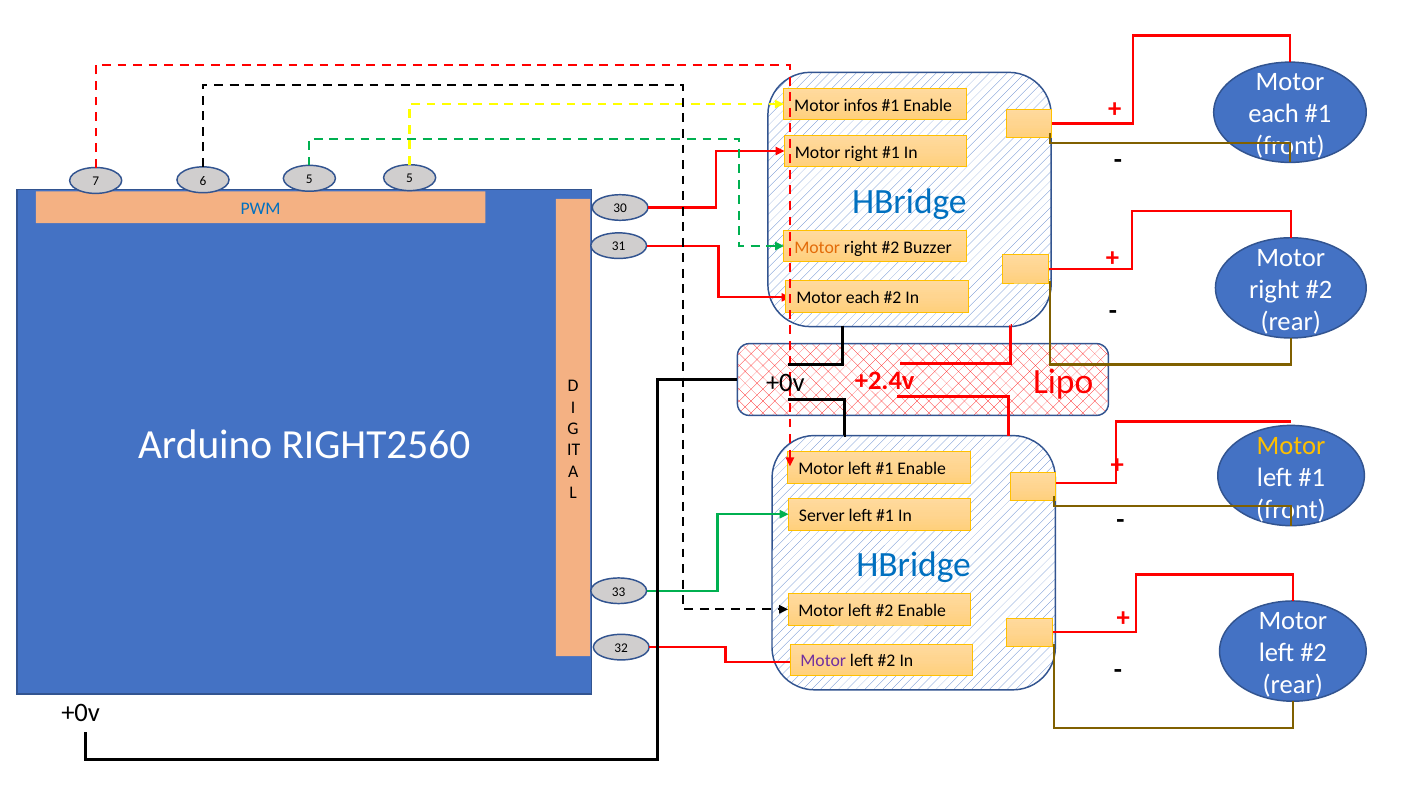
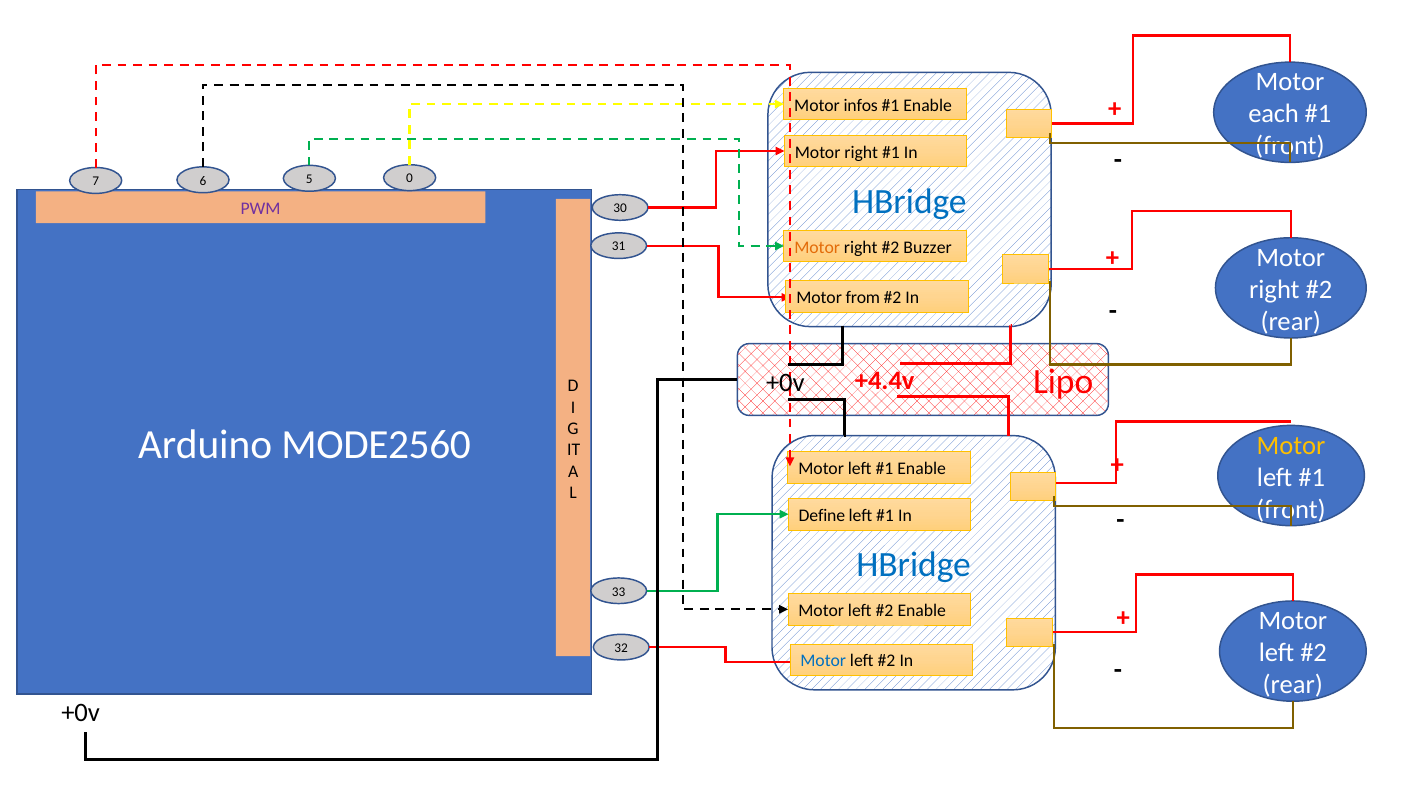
5 5: 5 -> 0 (410, 179)
PWM colour: blue -> purple (261, 209)
each: each -> from (863, 298)
+2.4v: +2.4v -> +4.4v (885, 381)
RIGHT2560: RIGHT2560 -> MODE2560 (376, 445)
Server: Server -> Define (822, 516)
Motor colour: purple -> blue (823, 661)
